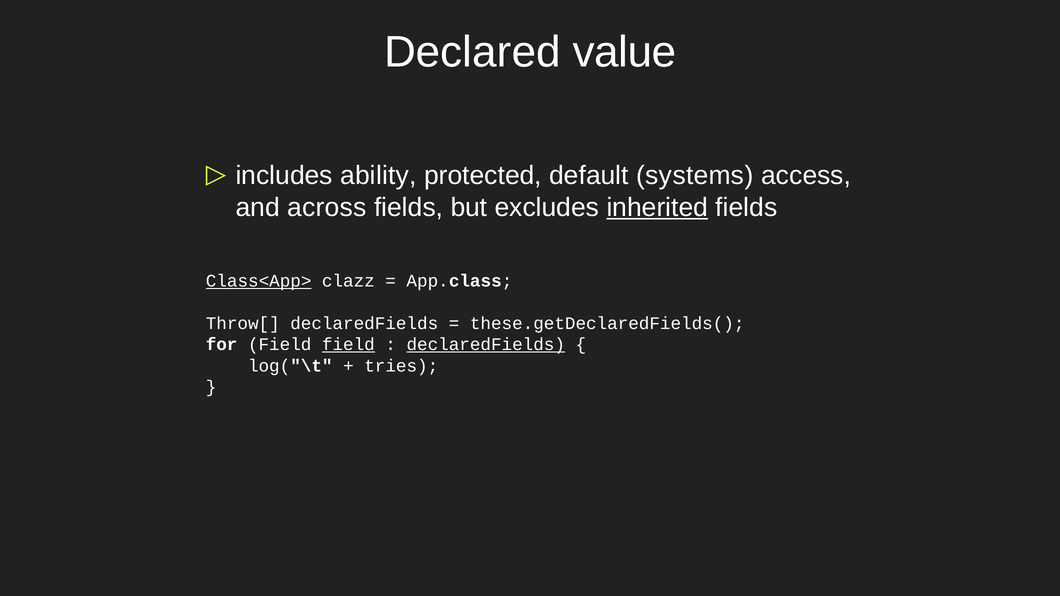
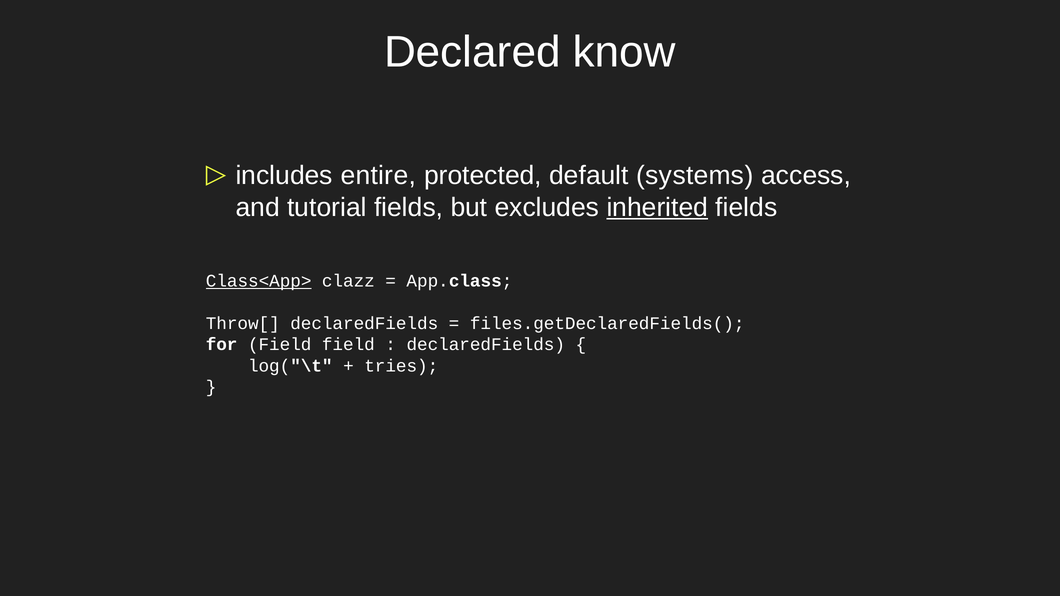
value: value -> know (624, 52)
ability: ability -> entire (378, 176)
across: across -> tutorial (327, 208)
these.getDeclaredFields(: these.getDeclaredFields( -> files.getDeclaredFields( (607, 323)
field underline: present -> none (348, 345)
declaredFields underline: present -> none (486, 345)
